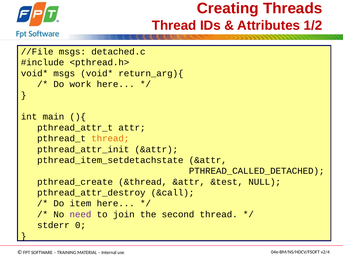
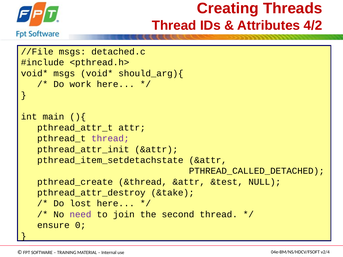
1/2: 1/2 -> 4/2 (313, 25)
return_arg){: return_arg){ -> should_arg){ (151, 73)
thread colour: orange -> purple (110, 139)
&call: &call -> &take (173, 193)
item: item -> lost (80, 204)
stderr: stderr -> ensure (53, 225)
